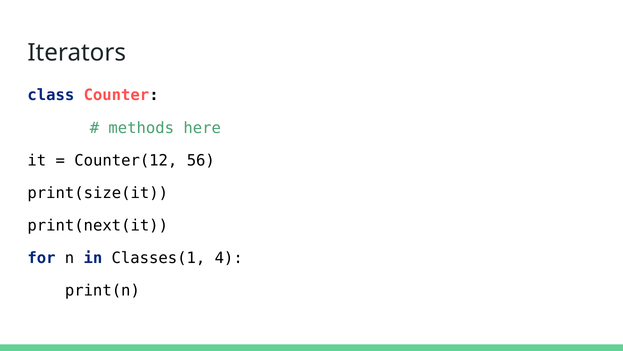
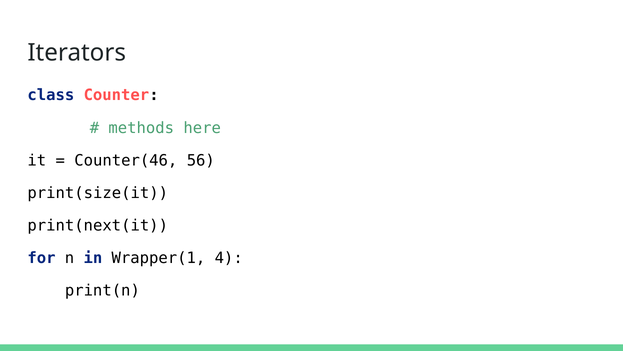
Counter(12: Counter(12 -> Counter(46 (126, 160)
Classes(1: Classes(1 -> Wrapper(1 (158, 258)
